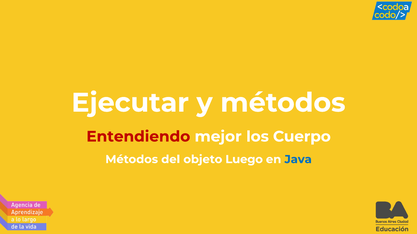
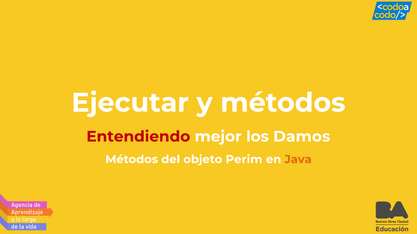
Cuerpo: Cuerpo -> Damos (302, 137)
Luego: Luego -> Perim (244, 160)
Java colour: blue -> orange (298, 160)
